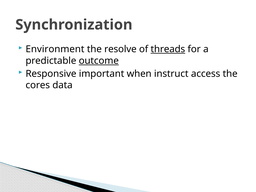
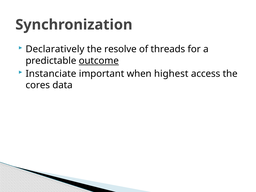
Environment: Environment -> Declaratively (55, 49)
threads underline: present -> none (168, 49)
Responsive: Responsive -> Instanciate (51, 74)
instruct: instruct -> highest (171, 74)
